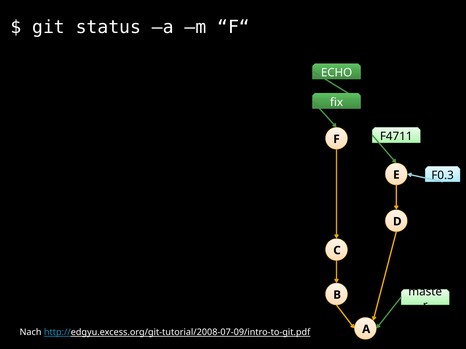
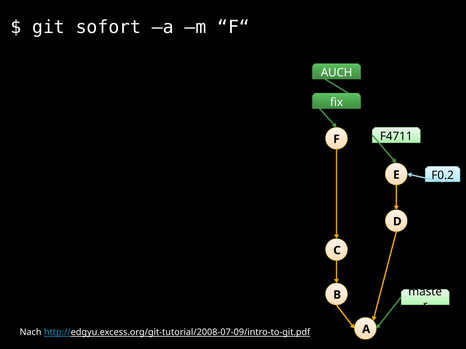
status: status -> sofort (108, 27)
ECHO: ECHO -> AUCH (337, 73)
F0.3: F0.3 -> F0.2 (443, 176)
